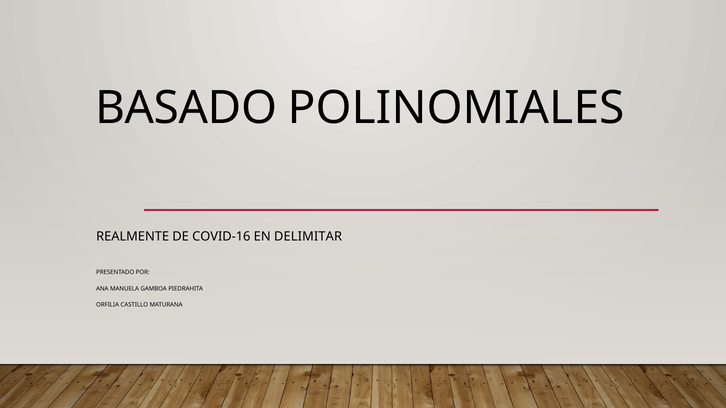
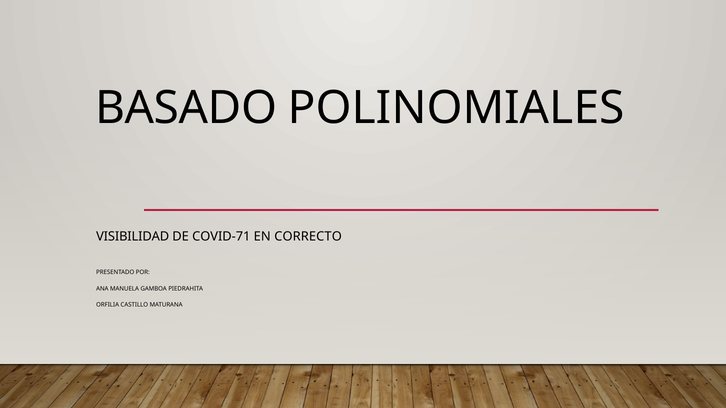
REALMENTE: REALMENTE -> VISIBILIDAD (133, 237)
COVID-16: COVID-16 -> COVID-71 (221, 237)
DELIMITAR: DELIMITAR -> CORRECTO (308, 237)
